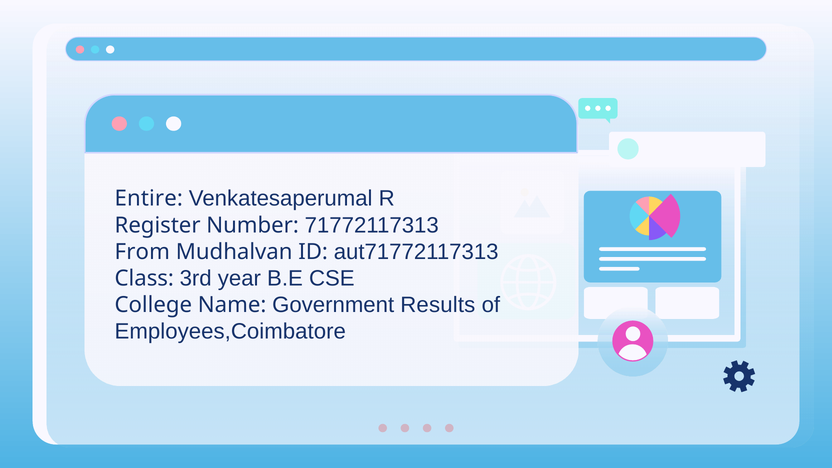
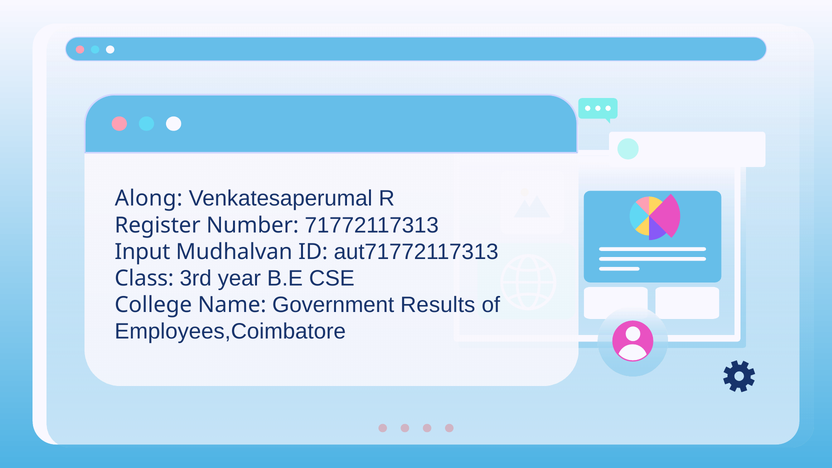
Entire: Entire -> Along (149, 199)
From: From -> Input (142, 252)
